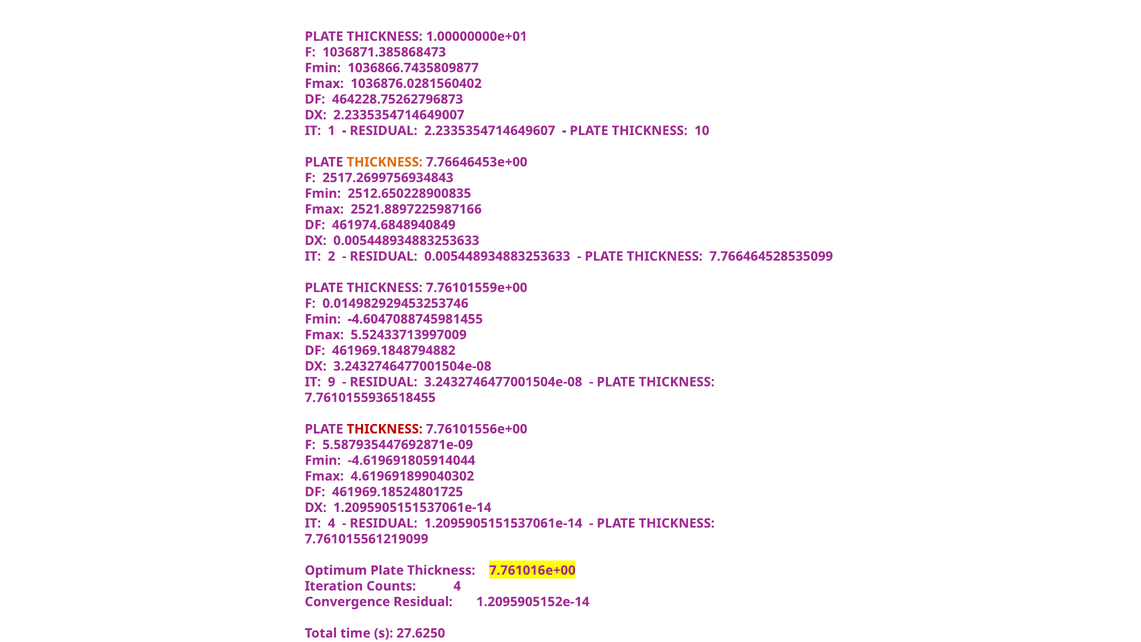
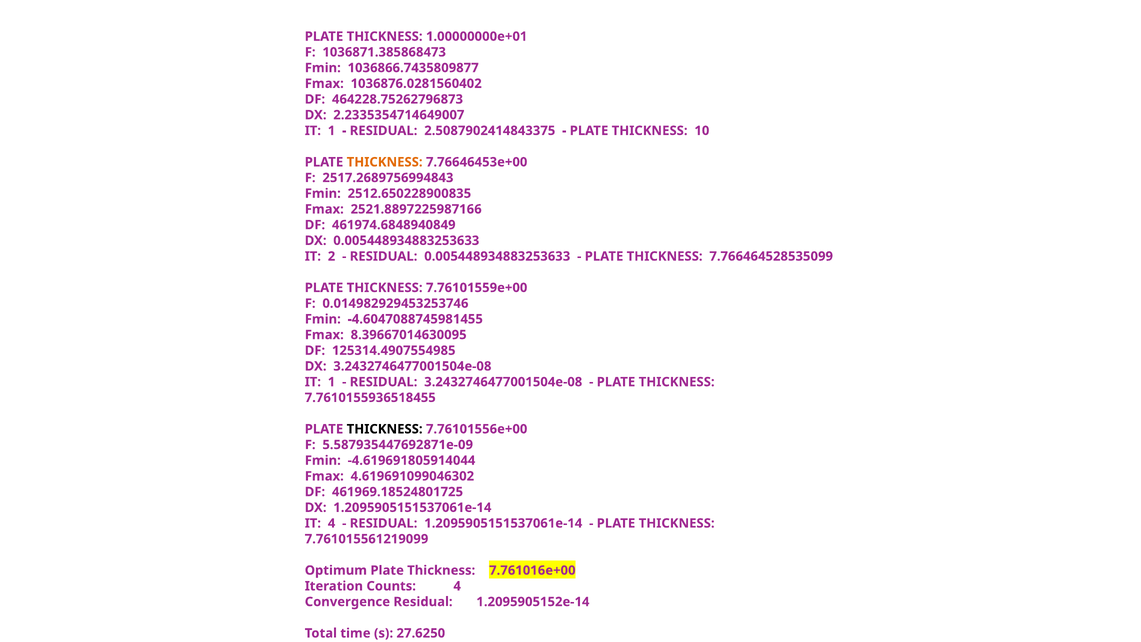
2.2335354714649607: 2.2335354714649607 -> 2.5087902414843375 (490, 131)
2517.2699756934843: 2517.2699756934843 -> 2517.2689756994843 (388, 178)
5.52433713997009: 5.52433713997009 -> 8.39667014630095 (409, 335)
461969.1848794882: 461969.1848794882 -> 125314.4907554985 (394, 350)
9: 9 -> 1 (332, 382)
THICKNESS colour: red -> black (385, 429)
4.619691899040302: 4.619691899040302 -> 4.619691099046302 (412, 476)
